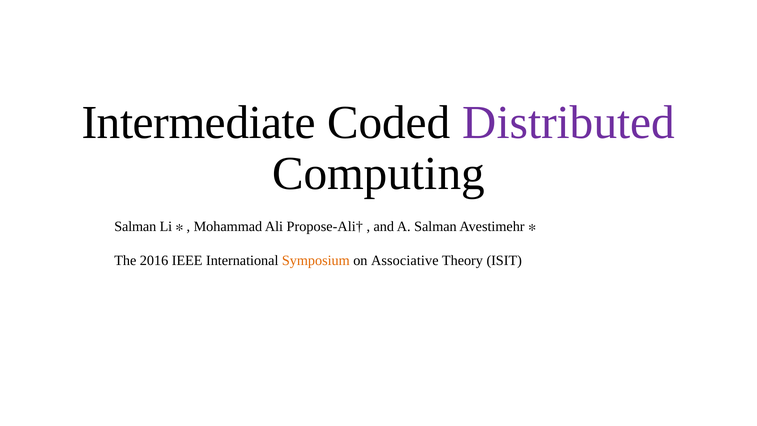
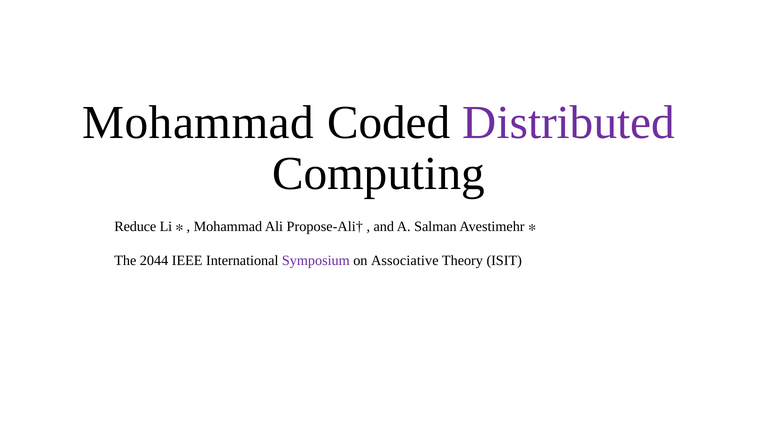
Intermediate: Intermediate -> Mohammad (198, 122)
Salman: Salman -> Reduce (135, 226)
2016: 2016 -> 2044 (154, 260)
Symposium colour: orange -> purple (316, 260)
